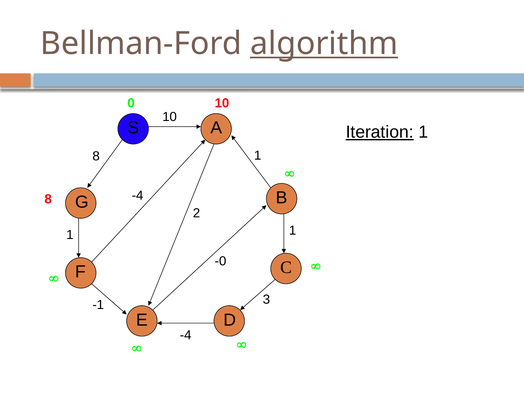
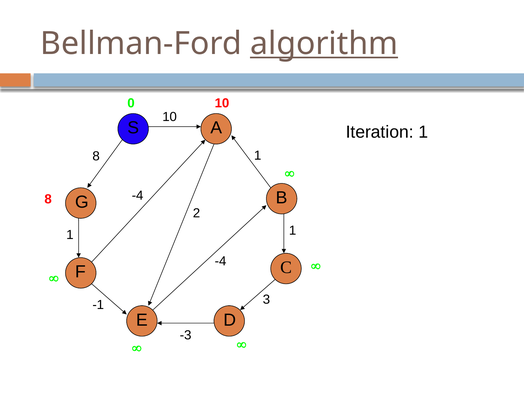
Iteration underline: present -> none (380, 132)
-0: -0 -> -4 (221, 261)
-4: -4 -> -3 (186, 335)
